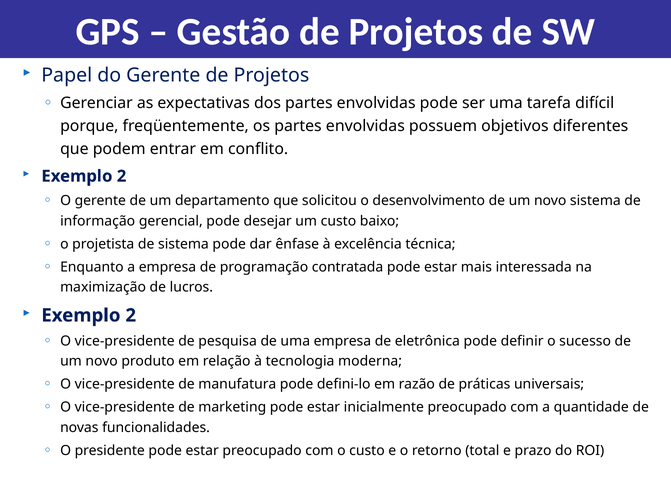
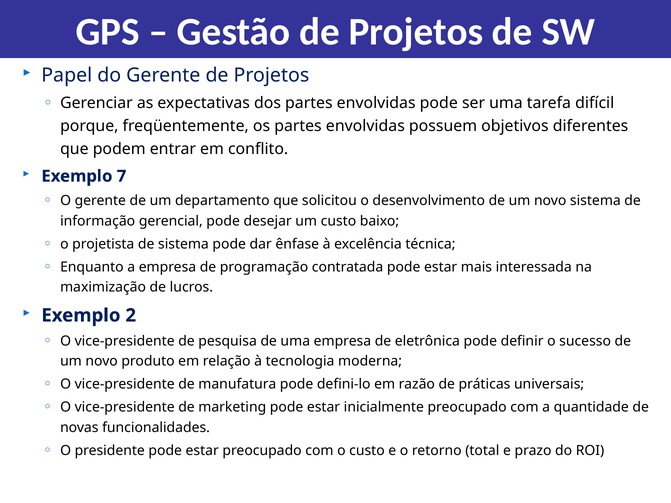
2: 2 -> 7 (122, 176)
